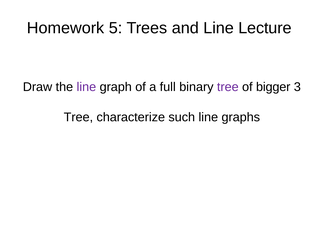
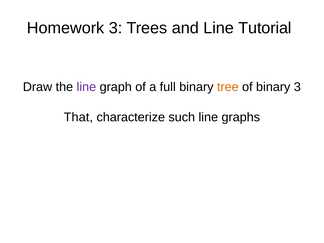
Homework 5: 5 -> 3 (116, 28)
Lecture: Lecture -> Tutorial (265, 28)
tree colour: purple -> orange (228, 87)
of bigger: bigger -> binary (273, 87)
Tree: Tree -> That (78, 117)
